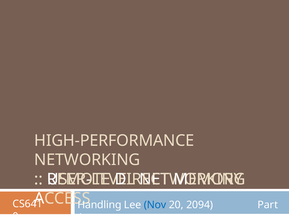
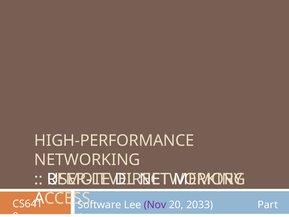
Handling: Handling -> Software (99, 205)
Nov colour: blue -> purple (155, 205)
2094: 2094 -> 2033 (200, 205)
